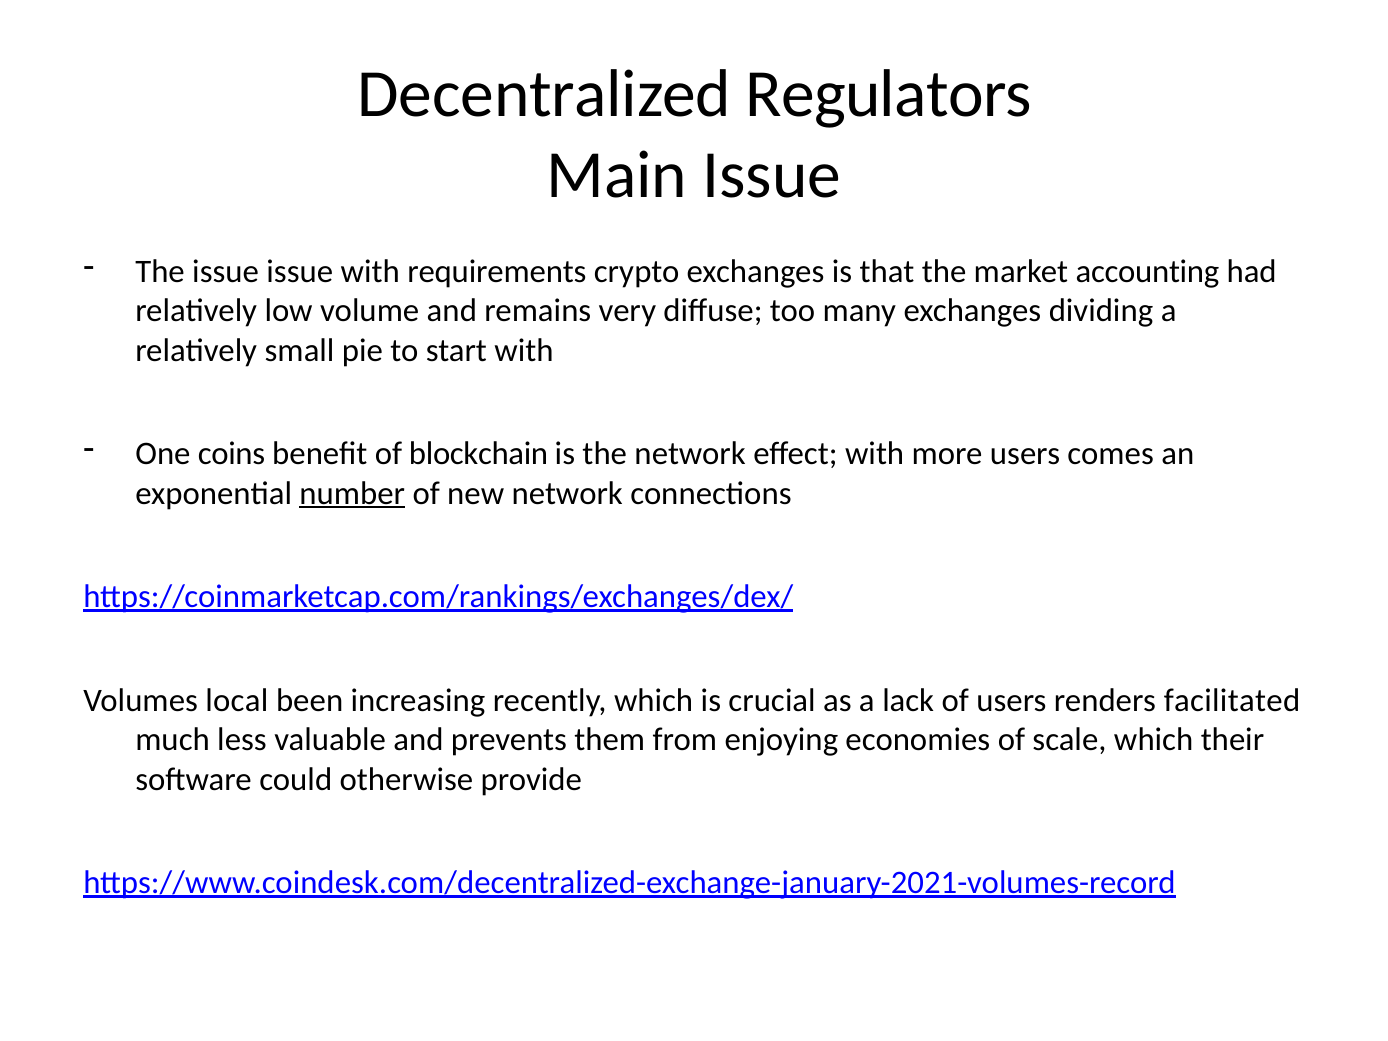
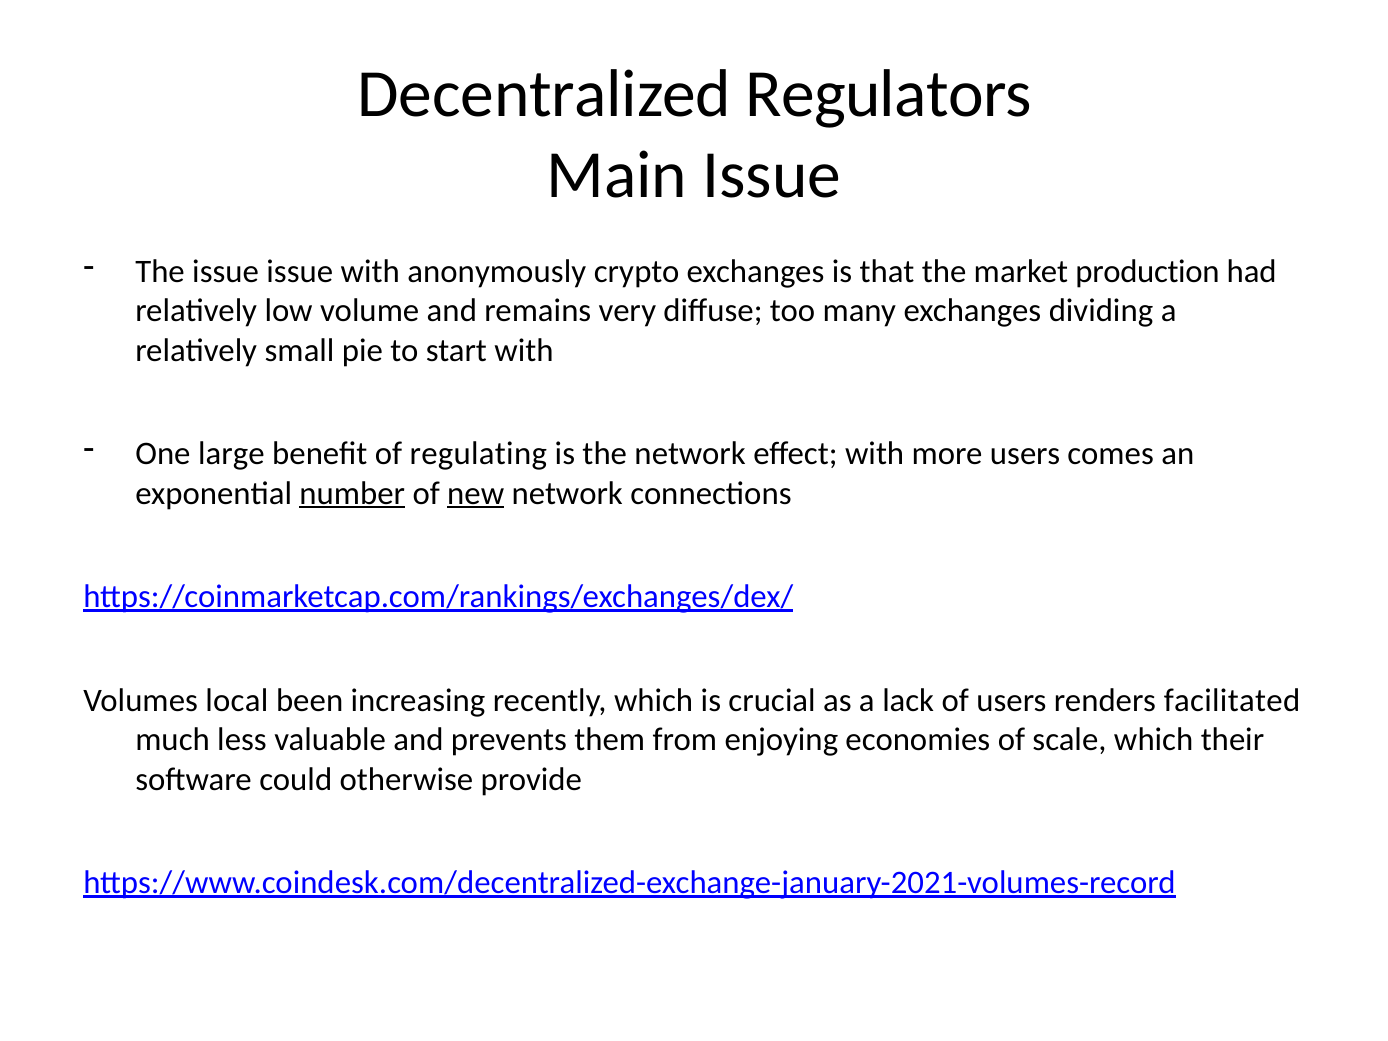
requirements: requirements -> anonymously (497, 272)
accounting: accounting -> production (1147, 272)
coins: coins -> large (231, 454)
blockchain: blockchain -> regulating (478, 454)
new underline: none -> present (476, 493)
